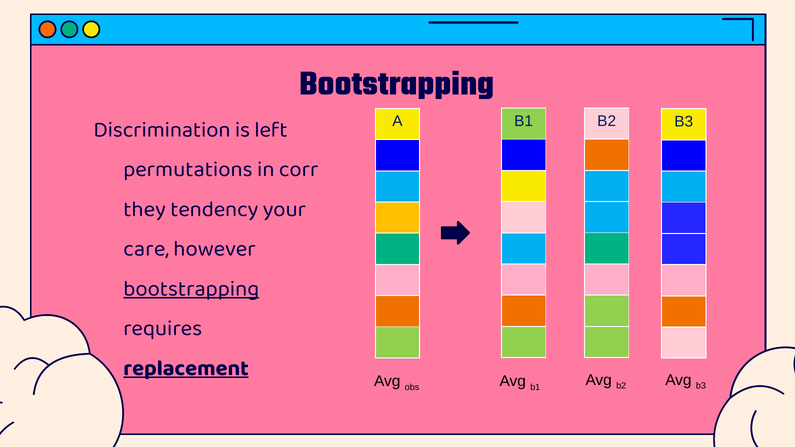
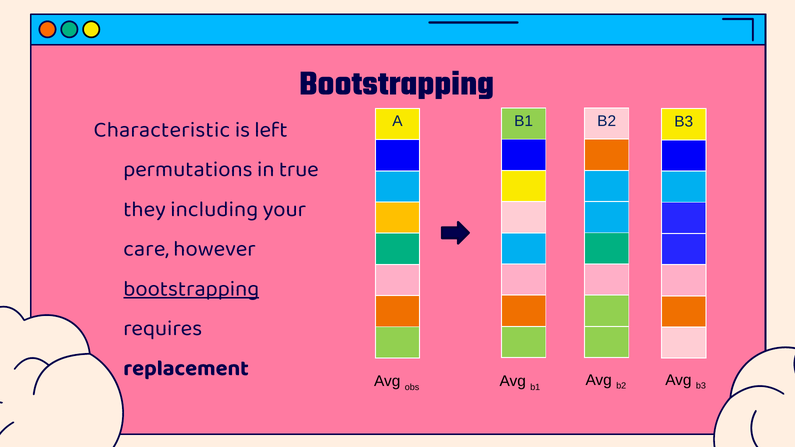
Discrimination: Discrimination -> Characteristic (162, 129)
corr: corr -> true (299, 169)
tendency: tendency -> including (214, 209)
replacement underline: present -> none (186, 368)
